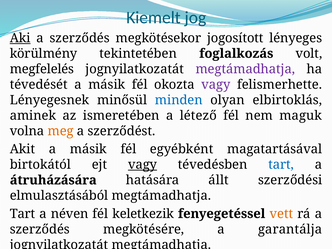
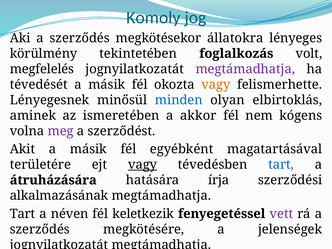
Kiemelt: Kiemelt -> Komoly (153, 18)
Aki underline: present -> none (20, 38)
jogosított: jogosított -> állatokra (235, 38)
vagy colour: purple -> orange (216, 85)
létező: létező -> akkor (198, 116)
maguk: maguk -> kógens (301, 116)
meg colour: orange -> purple (61, 131)
birtokától: birtokától -> területére (40, 165)
állt: állt -> írja (219, 180)
elmulasztásából: elmulasztásából -> alkalmazásának (59, 196)
vett colour: orange -> purple (281, 214)
garantálja: garantálja -> jelenségek (290, 229)
